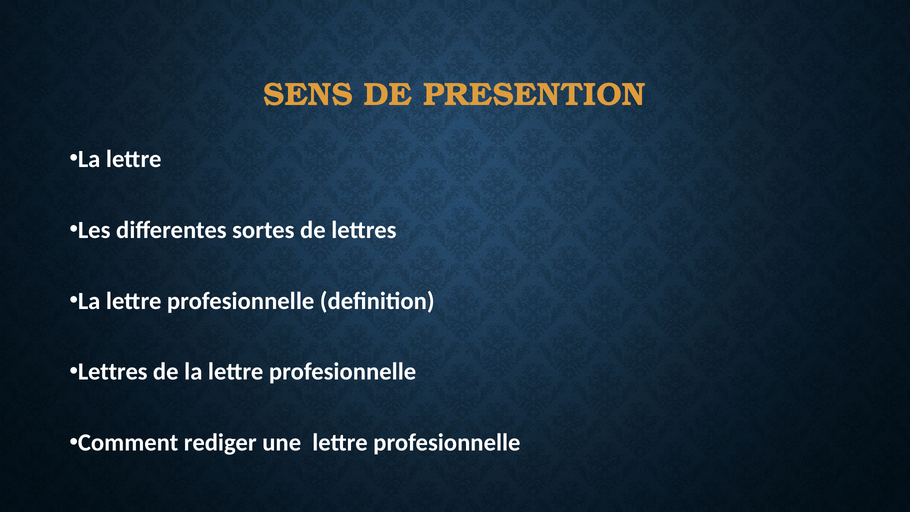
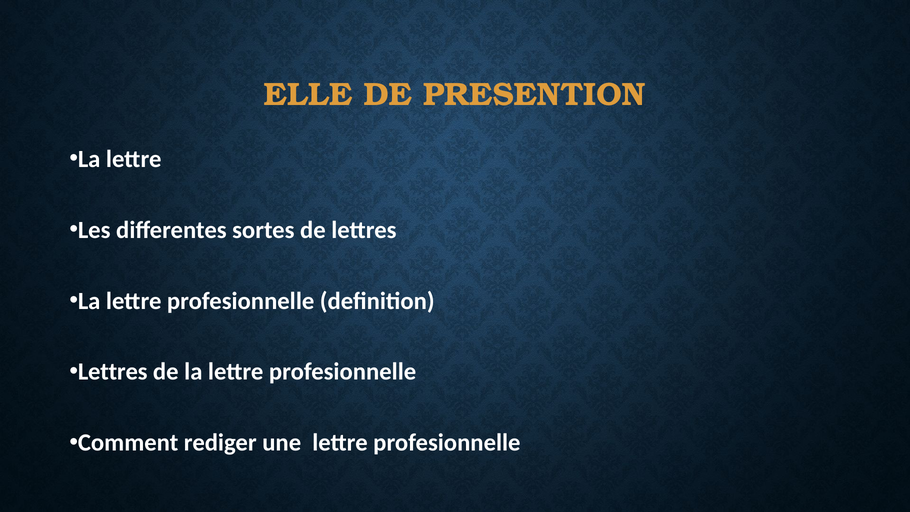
SENS: SENS -> ELLE (308, 95)
